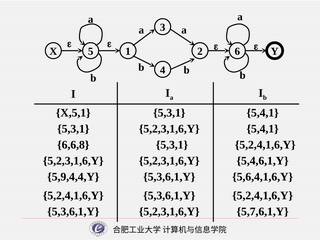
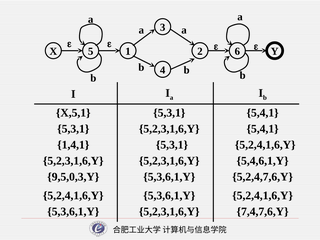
6,6,8: 6,6,8 -> 1,4,1 (73, 145)
5,9,4,4,Y: 5,9,4,4,Y -> 9,5,0,3,Y (73, 177)
5,6,4,1,6,Y: 5,6,4,1,6,Y -> 5,2,4,7,6,Y (263, 177)
5,7,6,1,Y: 5,7,6,1,Y -> 7,4,7,6,Y (263, 211)
